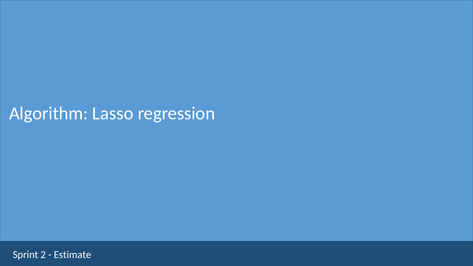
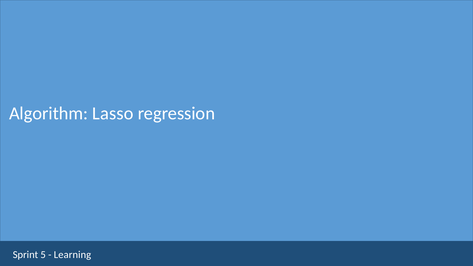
2: 2 -> 5 (43, 255)
Estimate: Estimate -> Learning (72, 255)
